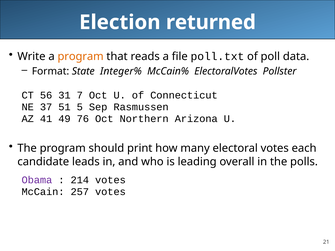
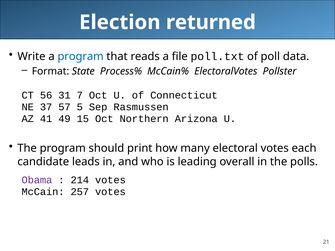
program colour: orange -> blue (81, 57)
Integer%: Integer% -> Process% (121, 71)
51: 51 -> 57 (64, 107)
76: 76 -> 15 (83, 119)
